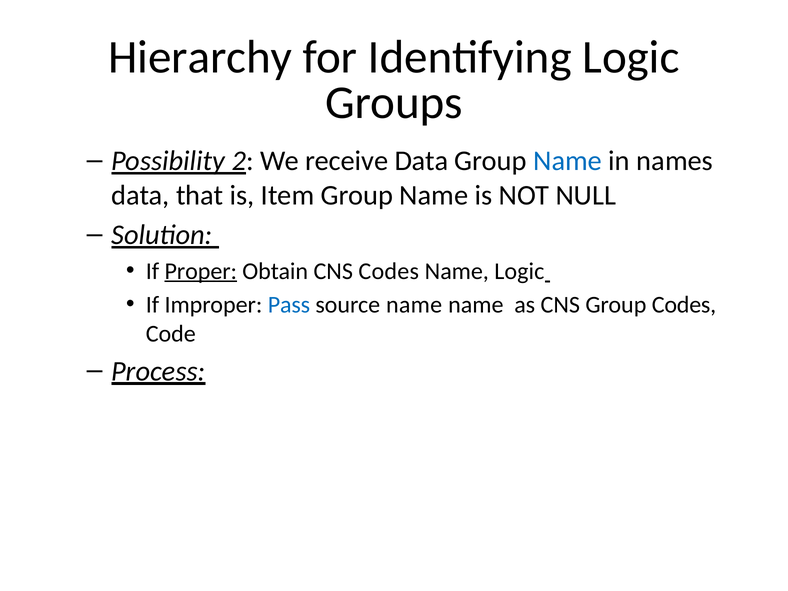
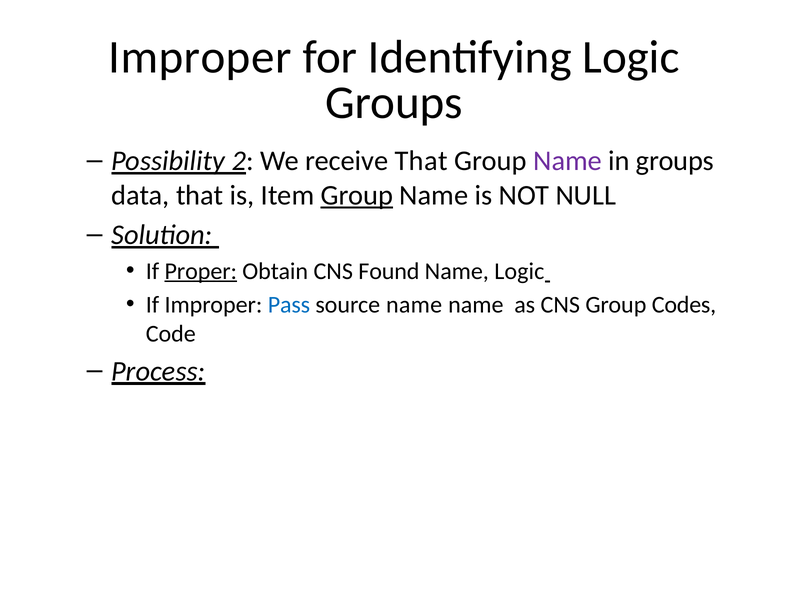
Hierarchy: Hierarchy -> Improper (200, 57)
receive Data: Data -> That (421, 161)
Name colour: blue -> purple (568, 161)
in names: names -> groups (675, 161)
Group underline: none -> present (357, 195)
CNS Codes: Codes -> Found (389, 271)
